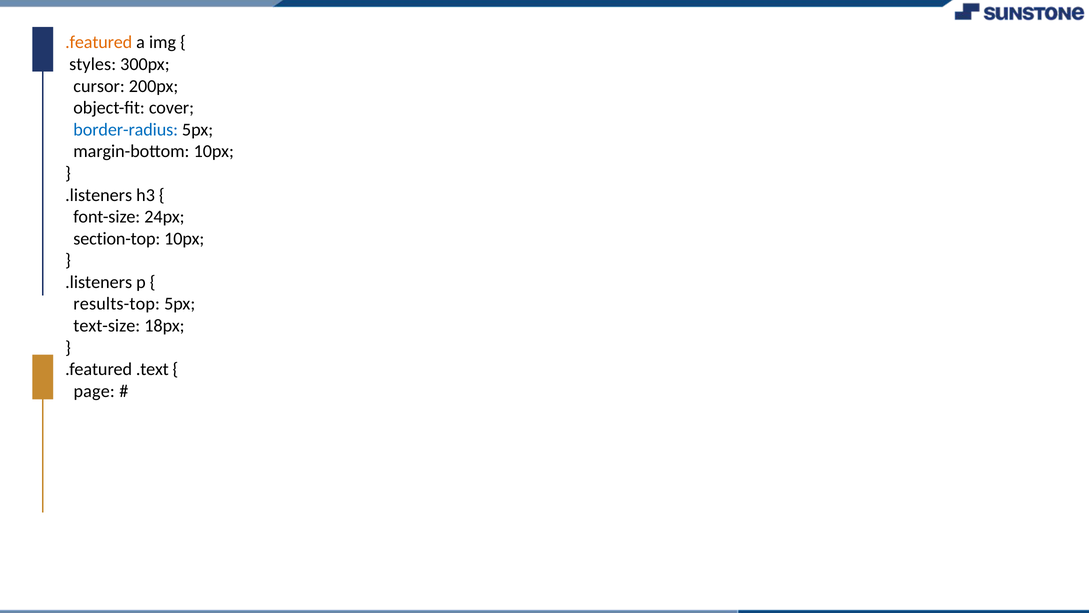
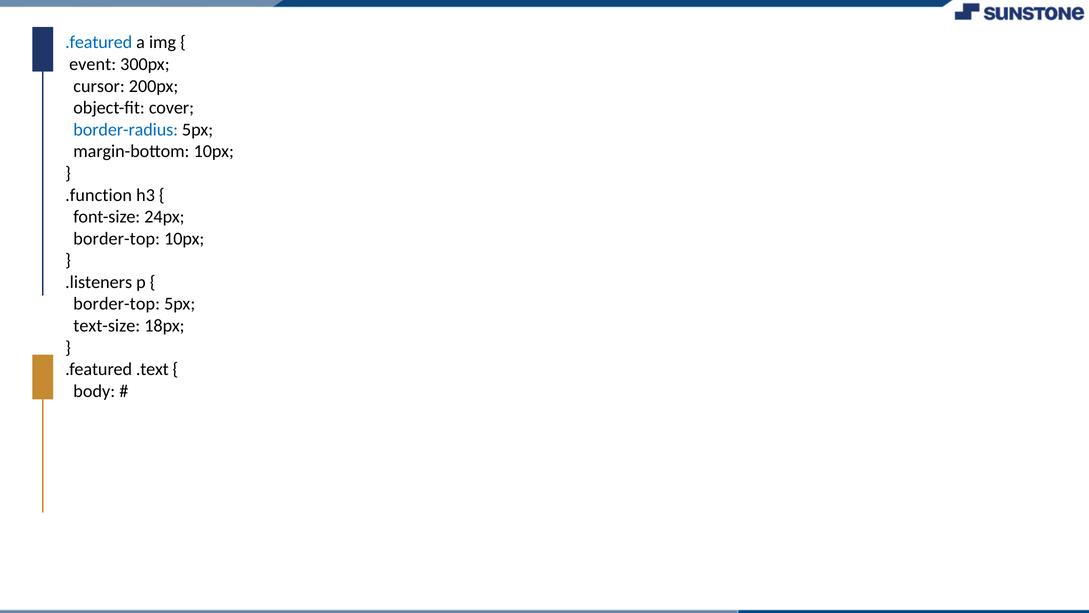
.featured colour: orange -> blue (99, 42)
styles: styles -> event (93, 64)
.listeners: .listeners -> .function (99, 195)
section-top: section-top -> border-top (117, 238)
results-top: results-top -> border-top (117, 304)
page: page -> body (94, 391)
